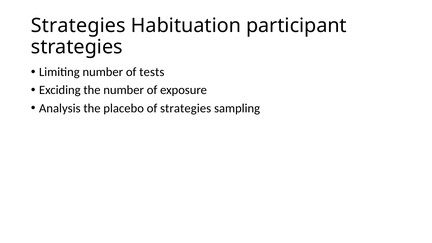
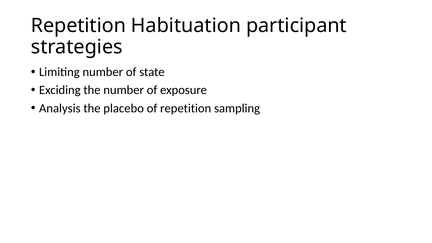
Strategies: Strategies -> Repetition (78, 26)
tests: tests -> state (152, 72)
of strategies: strategies -> repetition (186, 108)
